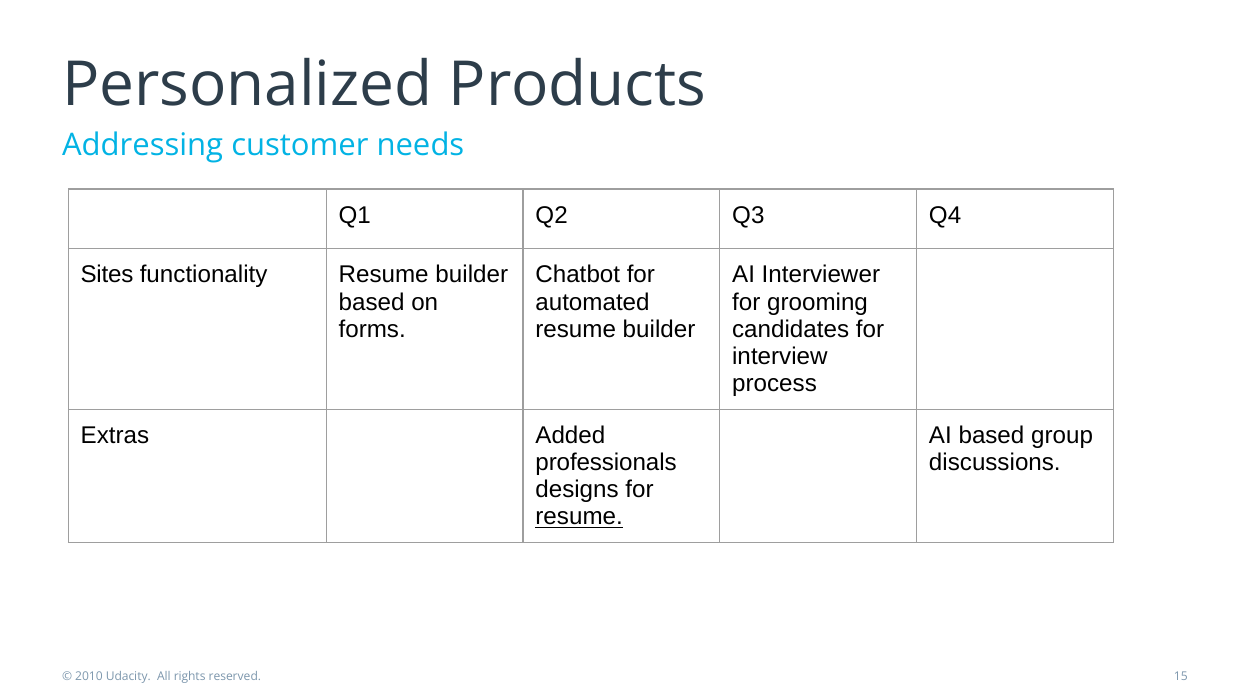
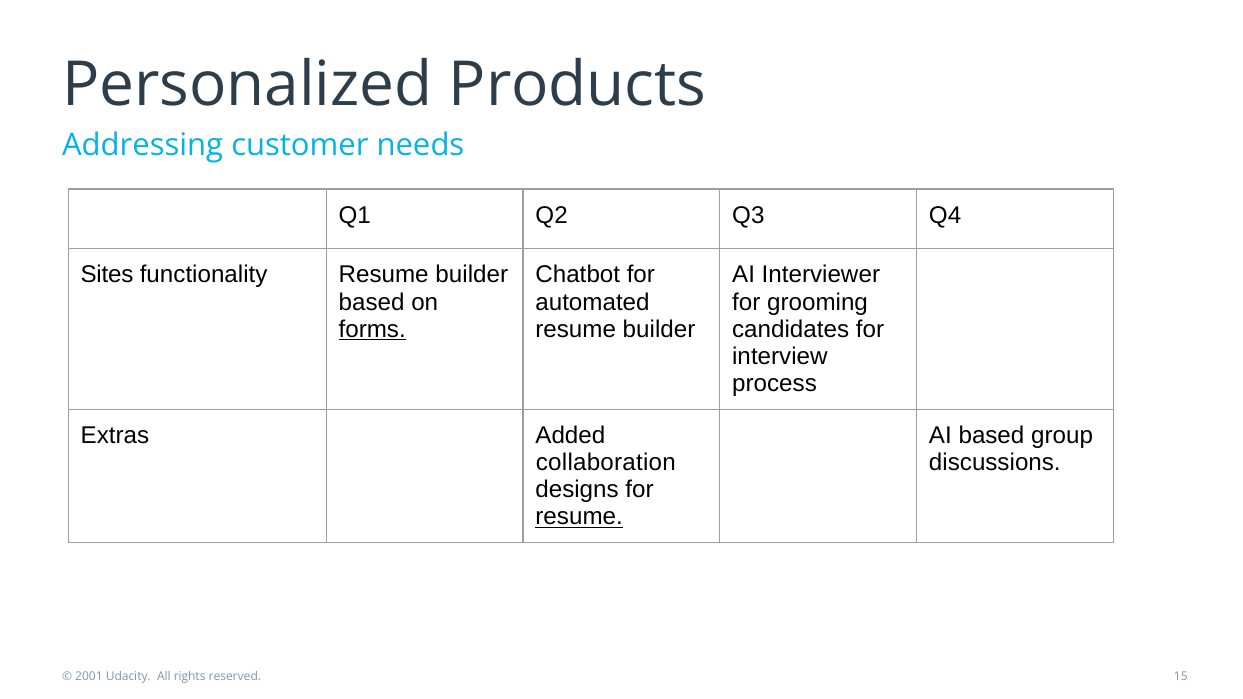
forms underline: none -> present (372, 329)
professionals: professionals -> collaboration (606, 463)
2010: 2010 -> 2001 (89, 676)
